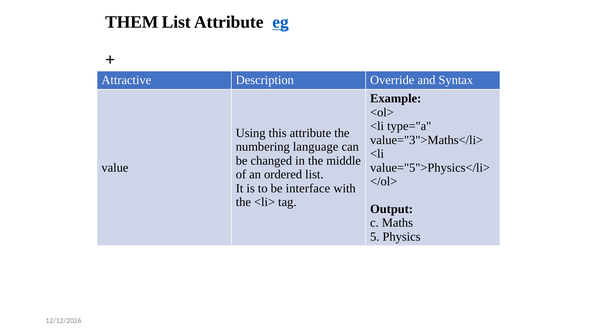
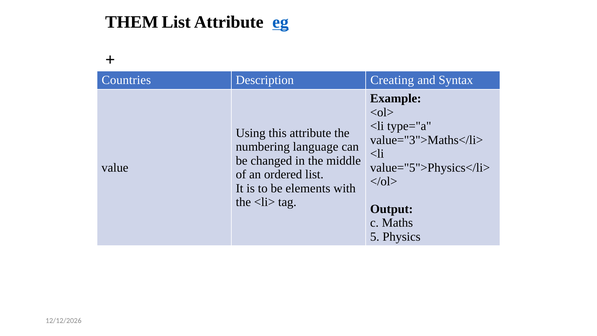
Attractive: Attractive -> Countries (126, 80)
Override: Override -> Creating (392, 80)
interface: interface -> elements (308, 188)
